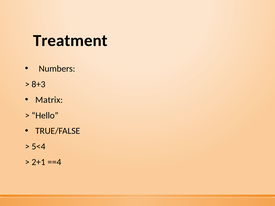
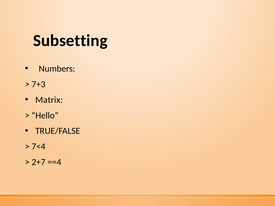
Treatment: Treatment -> Subsetting (70, 41)
8+3: 8+3 -> 7+3 (38, 84)
5<4: 5<4 -> 7<4 (38, 147)
2+1: 2+1 -> 2+7 (38, 162)
